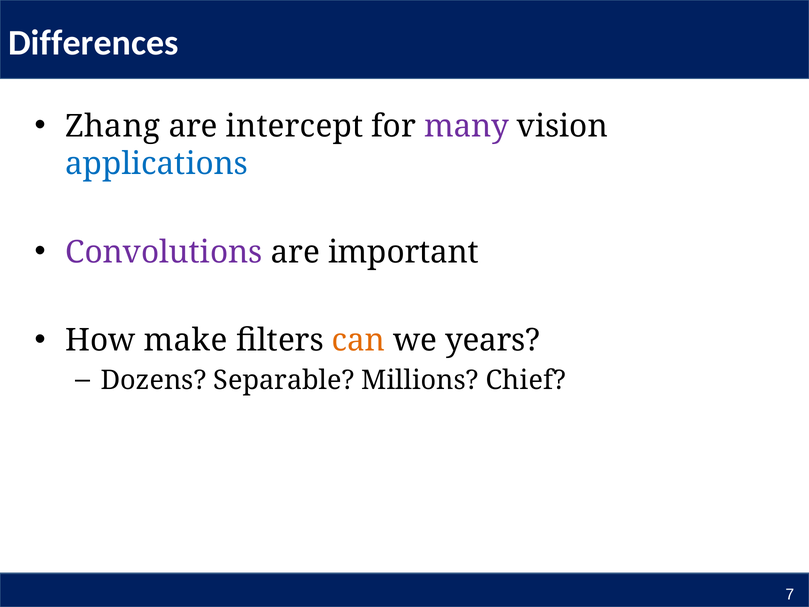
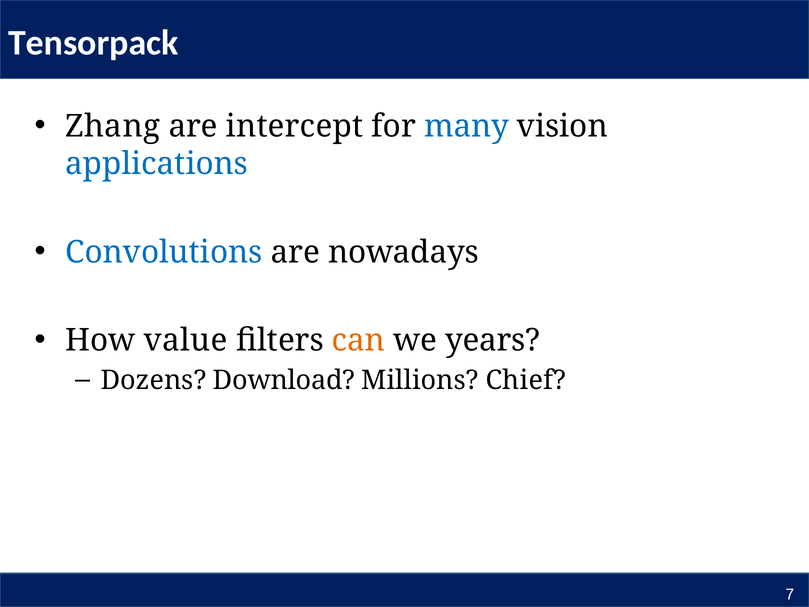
Differences: Differences -> Tensorpack (93, 43)
many colour: purple -> blue (467, 126)
Convolutions colour: purple -> blue (164, 252)
important: important -> nowadays (403, 252)
make: make -> value (186, 340)
Separable: Separable -> Download (284, 380)
